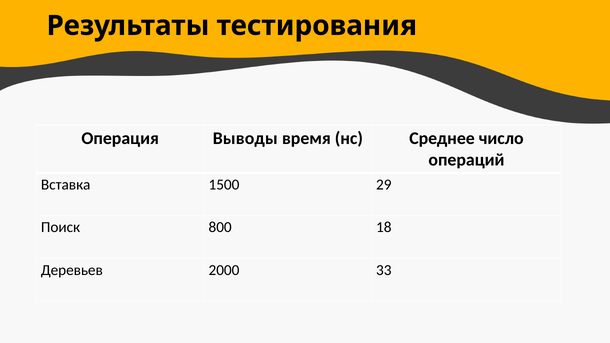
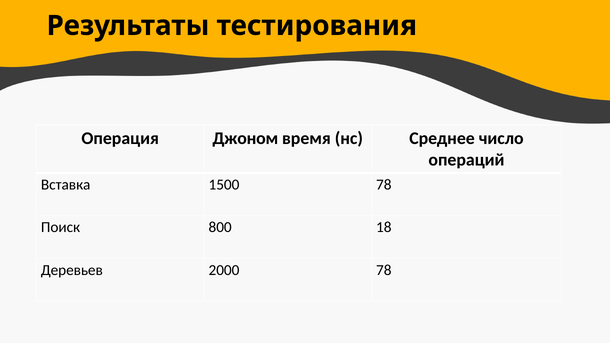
Выводы: Выводы -> Джоном (245, 138)
1500 29: 29 -> 78 (384, 185)
2000 33: 33 -> 78 (384, 270)
